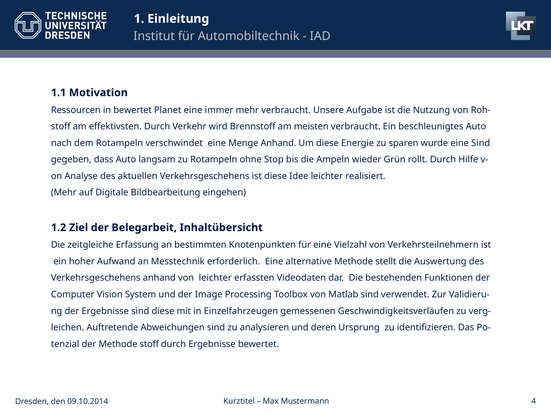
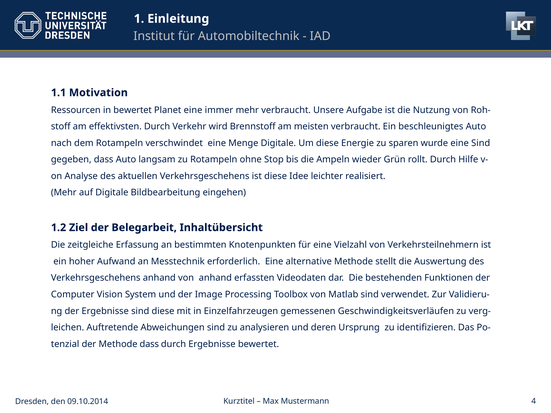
Menge Anhand: Anhand -> Digitale (278, 143)
von leichter: leichter -> anhand (215, 278)
Methode stoff: stoff -> dass (149, 344)
